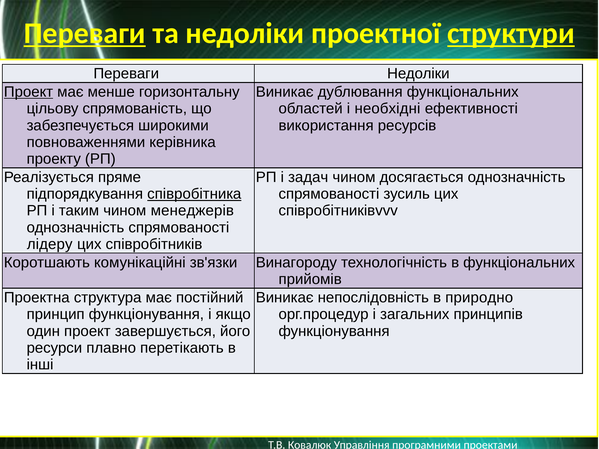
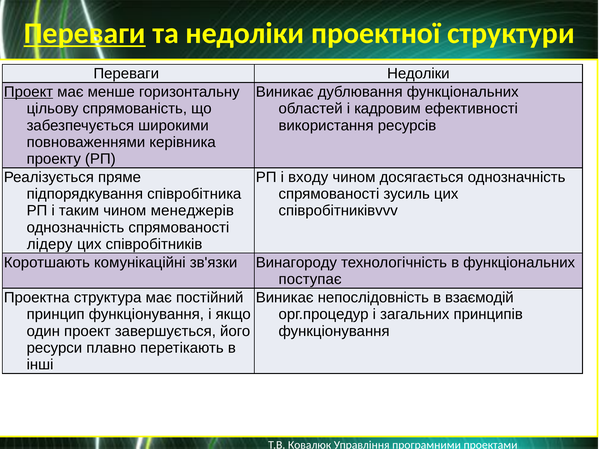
структури underline: present -> none (511, 33)
необхідні: необхідні -> кадровим (388, 109)
задач: задач -> входу (308, 177)
співробітника underline: present -> none (194, 194)
прийомів: прийомів -> поступає (310, 279)
природно: природно -> взаємодій (479, 298)
